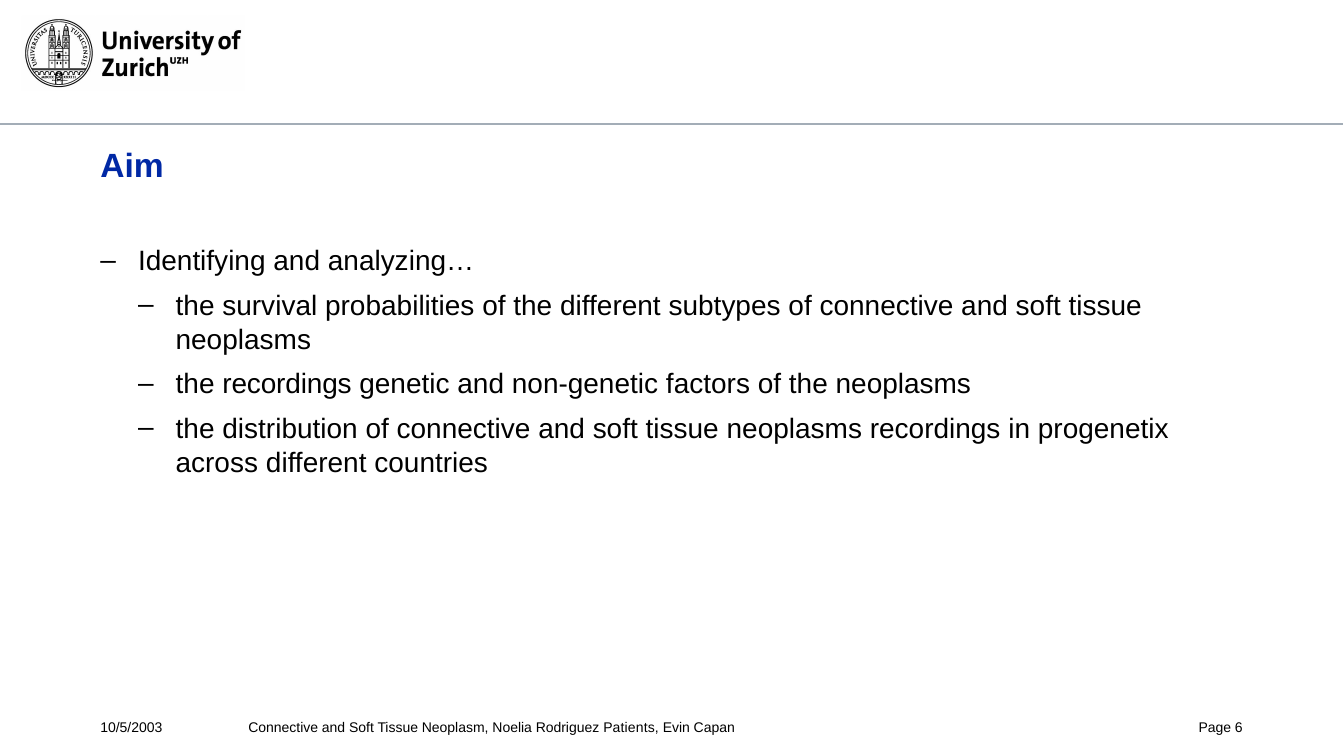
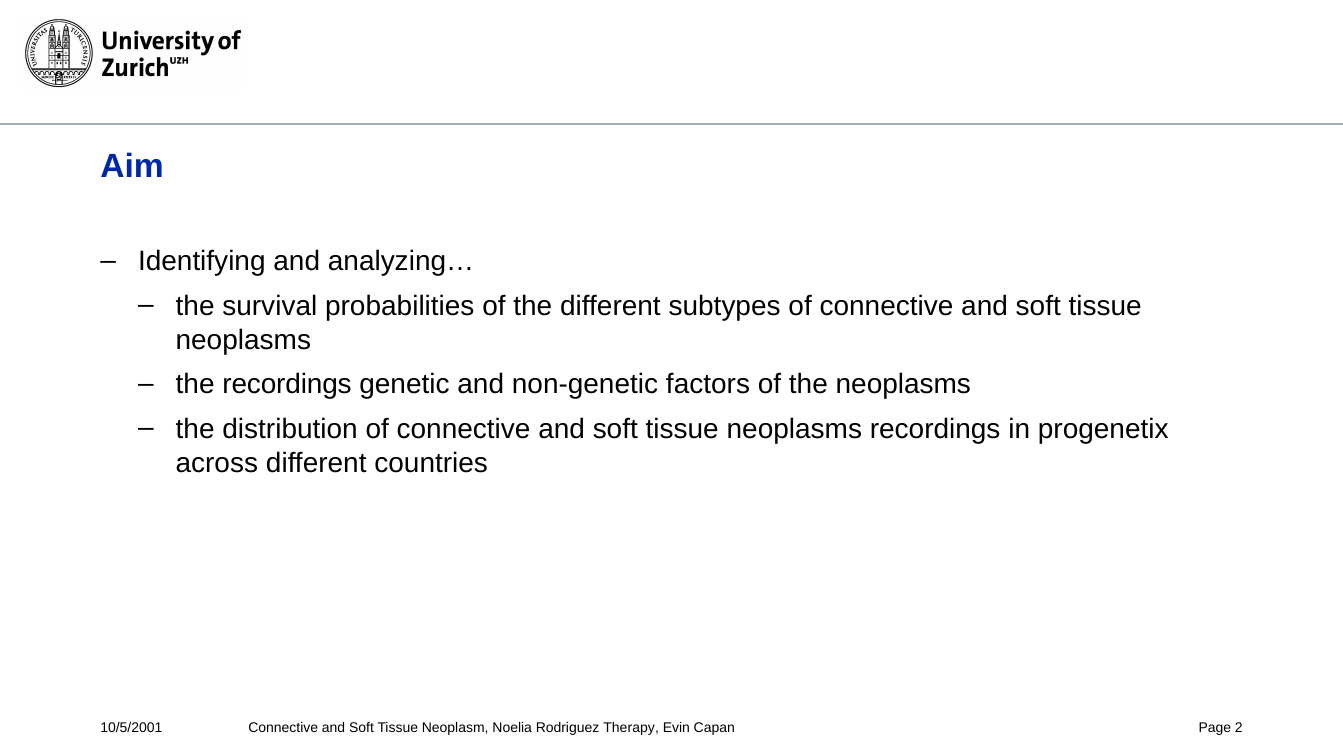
10/5/2003: 10/5/2003 -> 10/5/2001 (131, 728)
Patients: Patients -> Therapy (631, 728)
6: 6 -> 2 (1239, 728)
